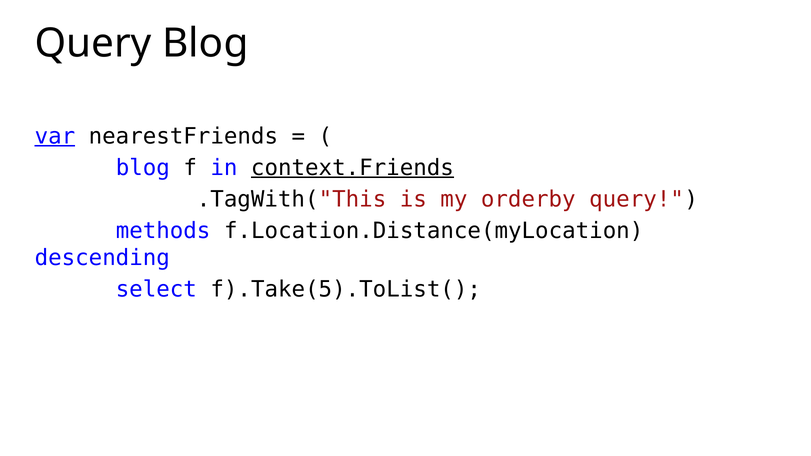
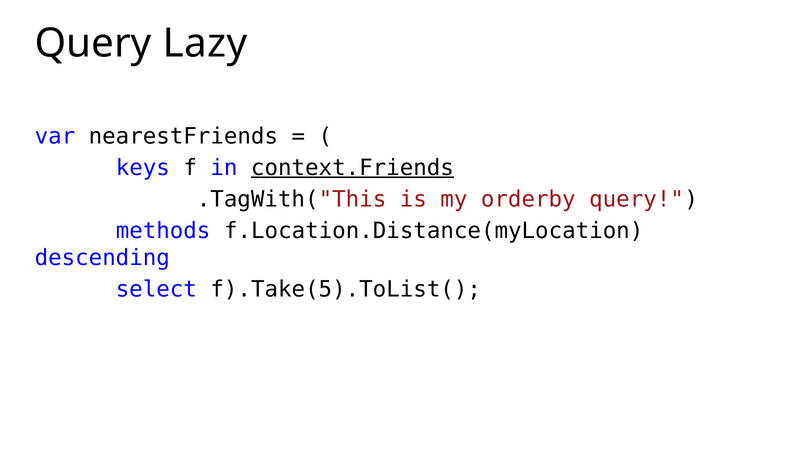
Query Blog: Blog -> Lazy (205, 43)
var underline: present -> none (55, 136)
blog: blog -> keys (143, 168)
